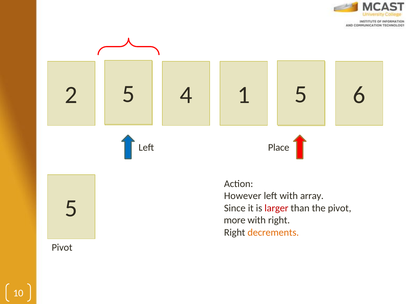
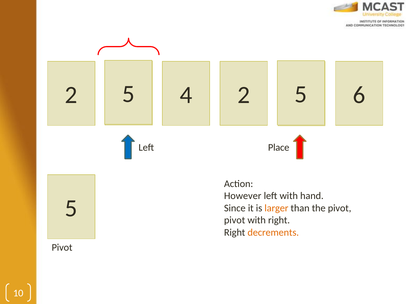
1: 1 -> 2 (244, 95)
array: array -> hand (312, 196)
larger colour: red -> orange (276, 208)
more: more -> pivot (235, 221)
